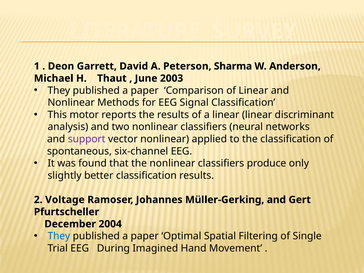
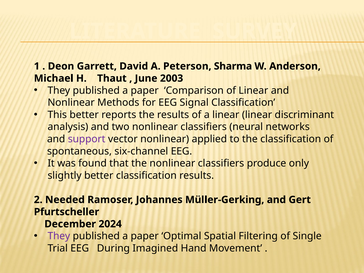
This motor: motor -> better (84, 115)
Voltage: Voltage -> Needed (65, 200)
2004: 2004 -> 2024 (110, 224)
They colour: blue -> purple (59, 236)
